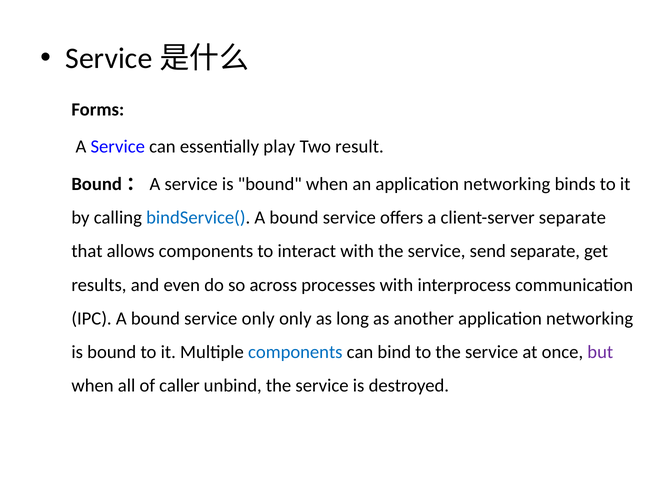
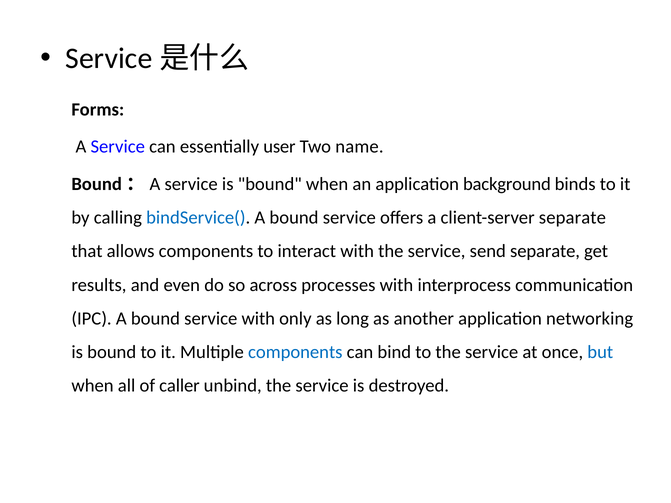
play: play -> user (279, 147)
result: result -> name (359, 147)
an application networking: networking -> background (507, 184)
service only: only -> with (258, 319)
but colour: purple -> blue (600, 352)
